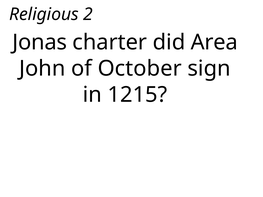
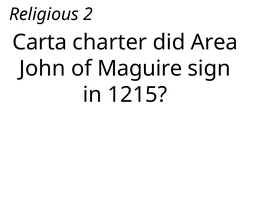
Jonas: Jonas -> Carta (40, 42)
October: October -> Maguire (140, 69)
